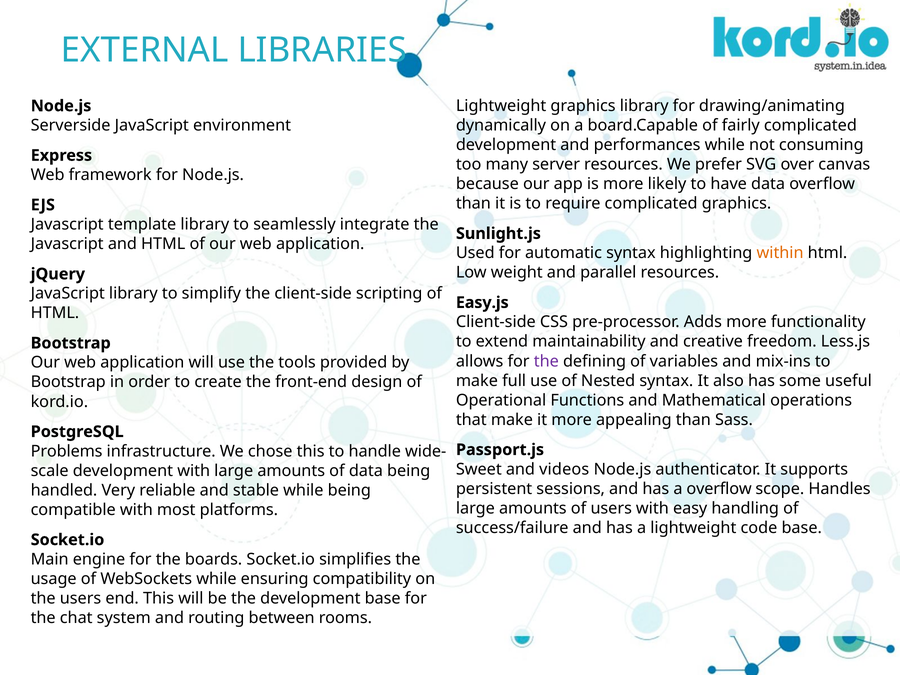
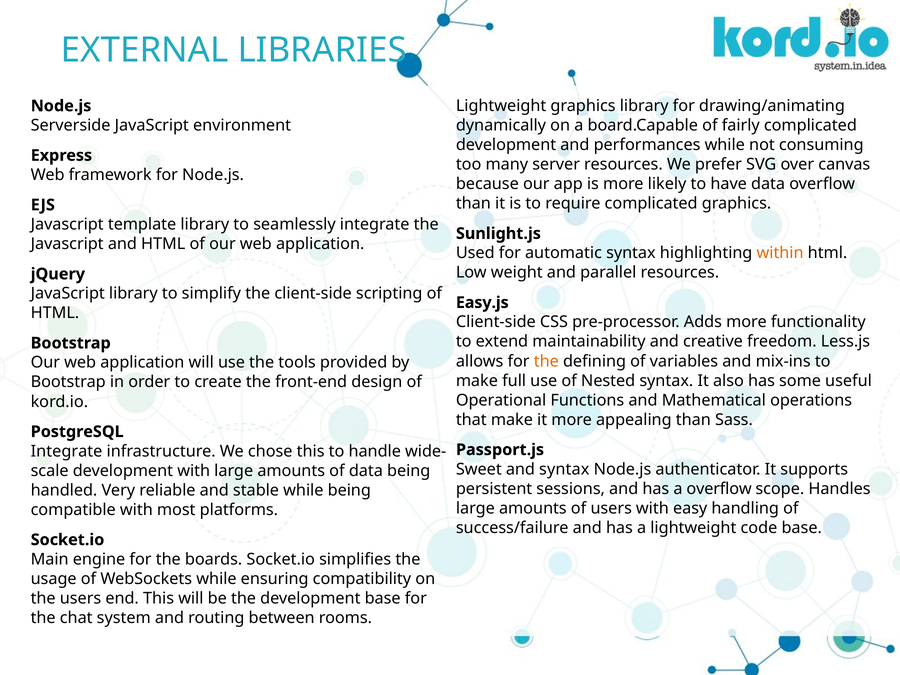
the colour: purple -> orange (546, 361)
Problems: Problems -> Integrate (67, 451)
and videos: videos -> syntax (564, 469)
